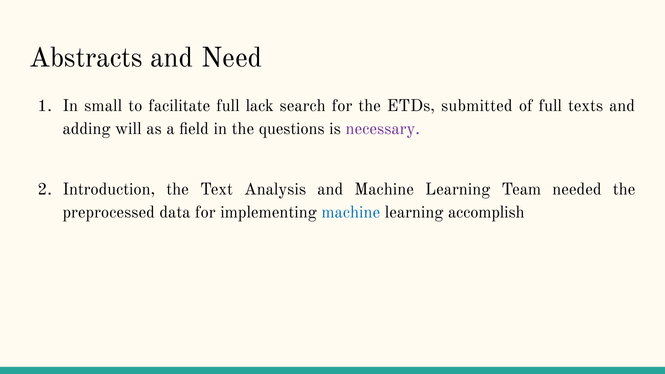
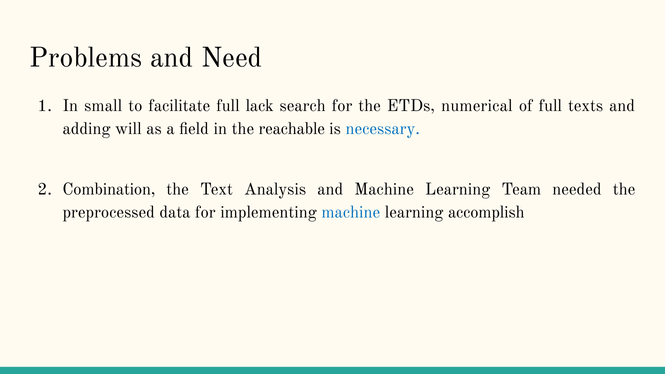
Abstracts: Abstracts -> Problems (86, 58)
submitted: submitted -> numerical (477, 106)
questions: questions -> reachable (292, 129)
necessary colour: purple -> blue (383, 129)
Introduction: Introduction -> Combination (109, 190)
